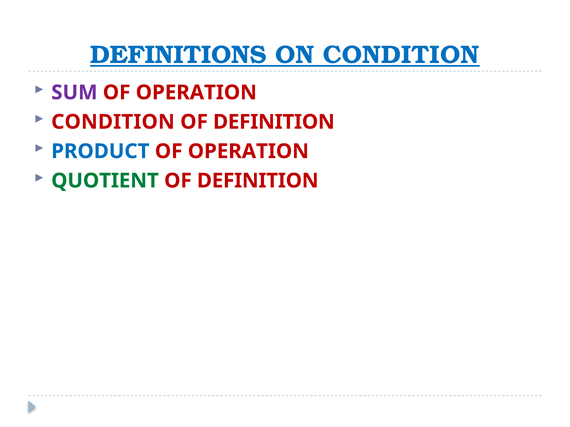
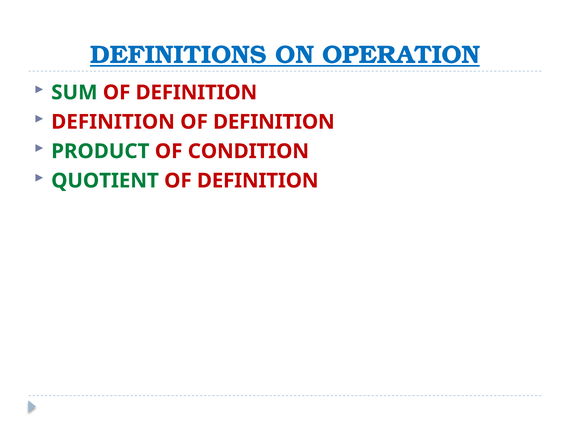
ON CONDITION: CONDITION -> OPERATION (401, 55)
SUM colour: purple -> green (74, 93)
OPERATION: OPERATION -> DEFINITION (196, 93)
CONDITION: CONDITION -> DEFINITION (113, 122)
PRODUCT colour: blue -> green (100, 151)
OPERATION: OPERATION -> CONDITION (248, 151)
